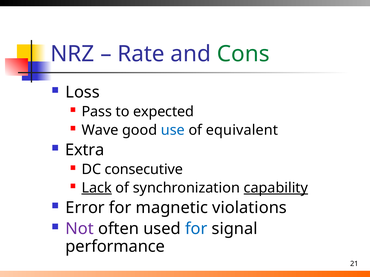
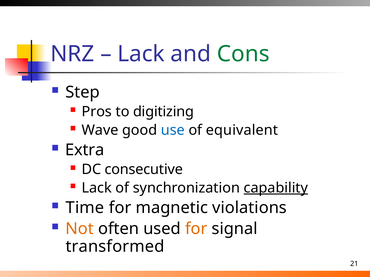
Rate: Rate -> Lack (141, 54)
Loss: Loss -> Step (83, 92)
Pass: Pass -> Pros (97, 112)
expected: expected -> digitizing (164, 112)
Lack underline: present -> none (97, 188)
Error: Error -> Time (85, 208)
Not colour: purple -> orange (80, 229)
for colour: blue -> orange (196, 229)
performance: performance -> transformed (115, 247)
